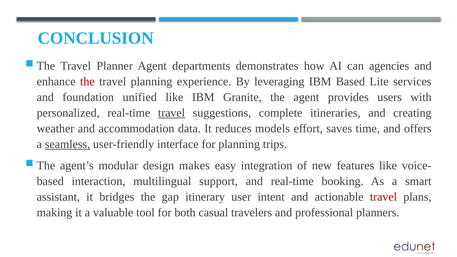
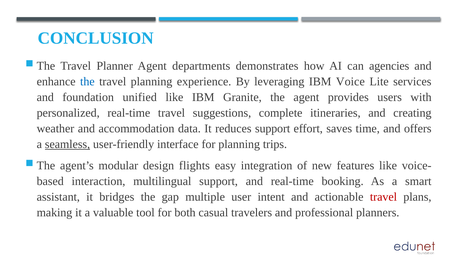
the colour: red -> blue (87, 82)
IBM Based: Based -> Voice (350, 82)
travel underline: present -> none (172, 113)
reduces models: models -> support (273, 129)
makes: makes -> flights (194, 166)
itinerary: itinerary -> multiple (205, 197)
